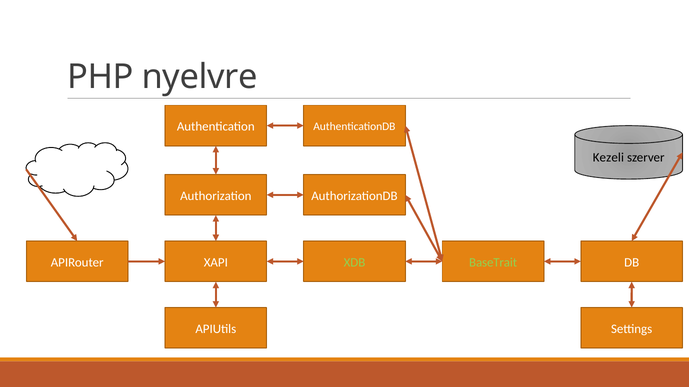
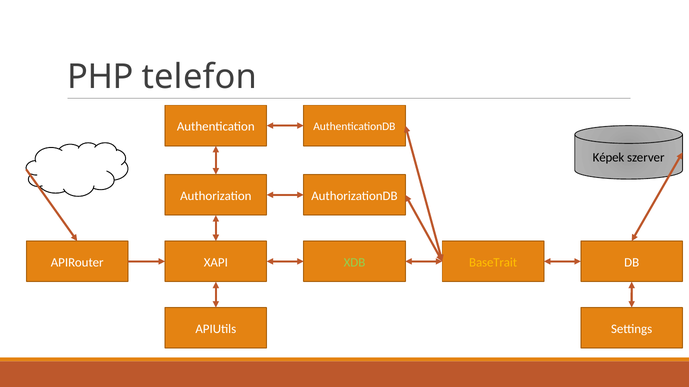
nyelvre: nyelvre -> telefon (199, 77)
Kezeli: Kezeli -> Képek (609, 158)
BaseTrait colour: light green -> yellow (493, 263)
